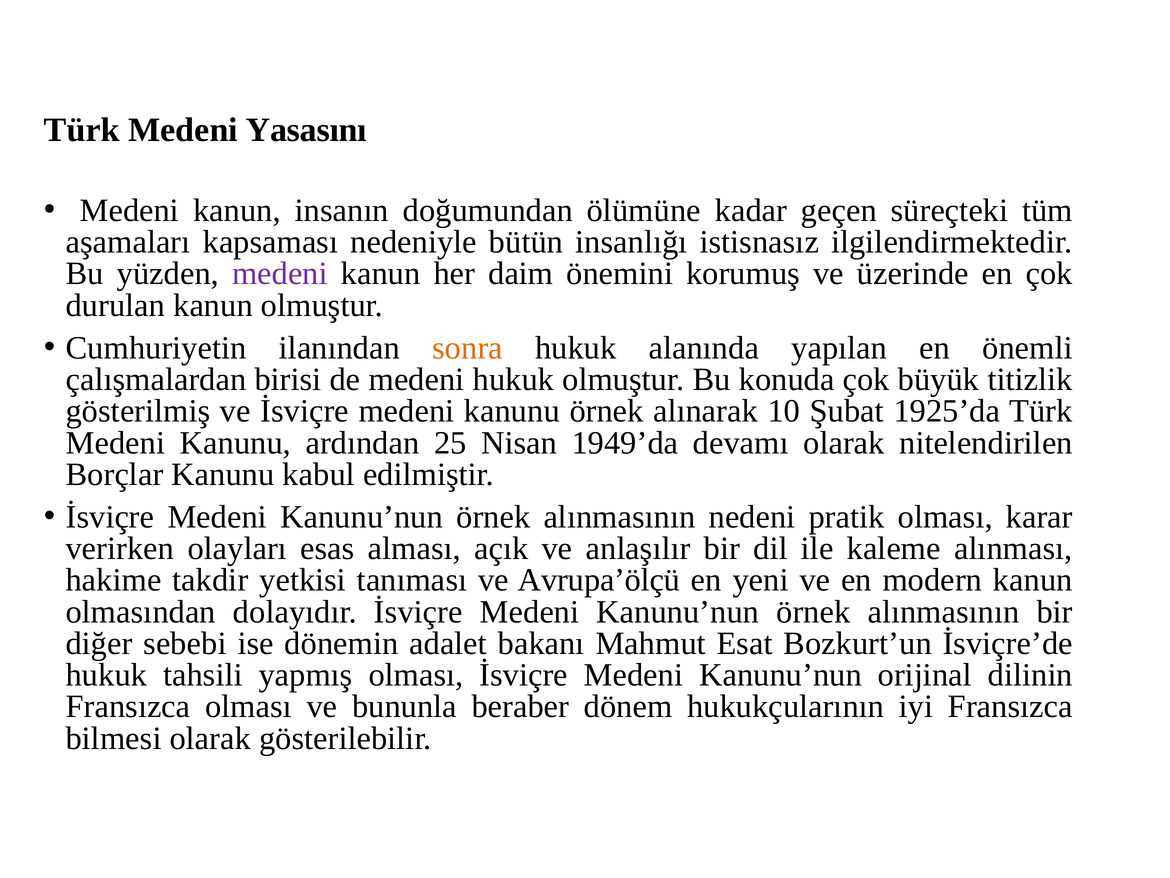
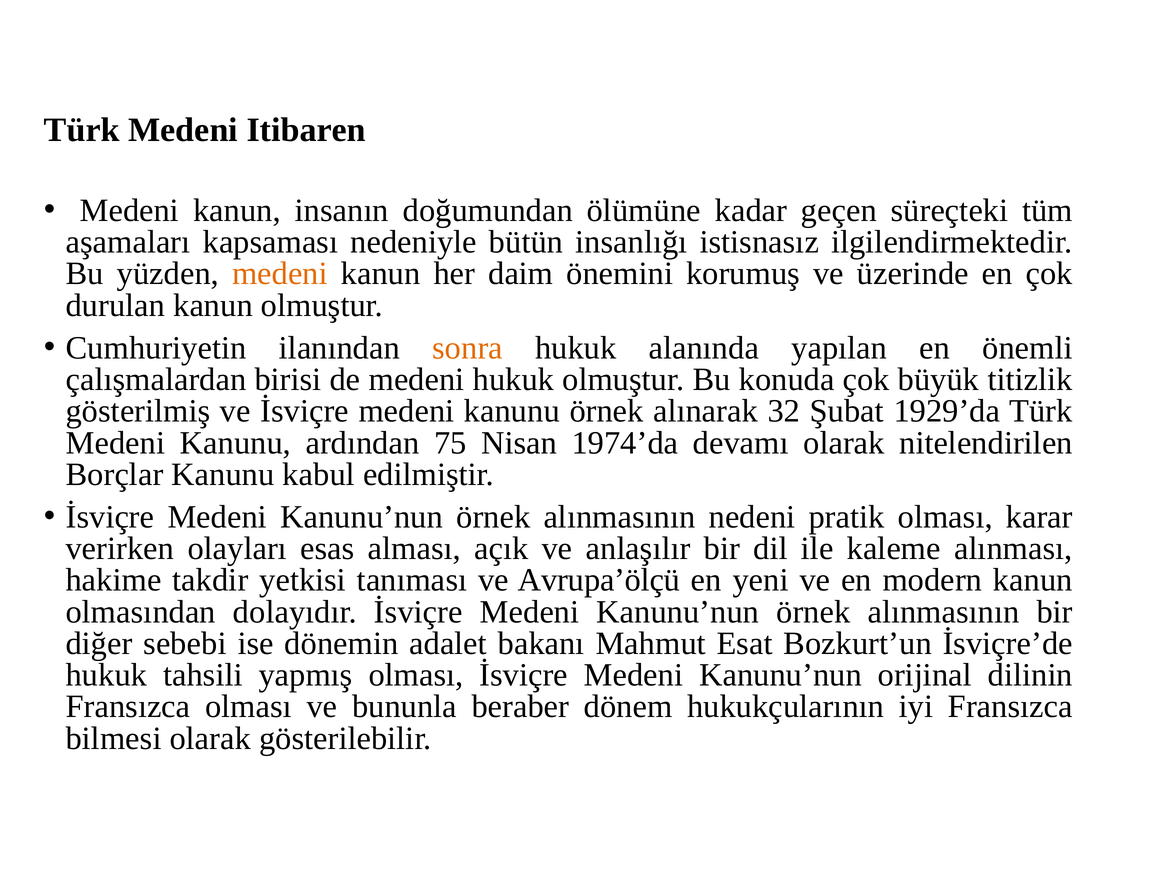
Yasasını: Yasasını -> Itibaren (306, 130)
medeni colour: purple -> orange (280, 274)
10: 10 -> 32 (784, 411)
1925’da: 1925’da -> 1929’da (947, 411)
25: 25 -> 75 (450, 443)
1949’da: 1949’da -> 1974’da (625, 443)
